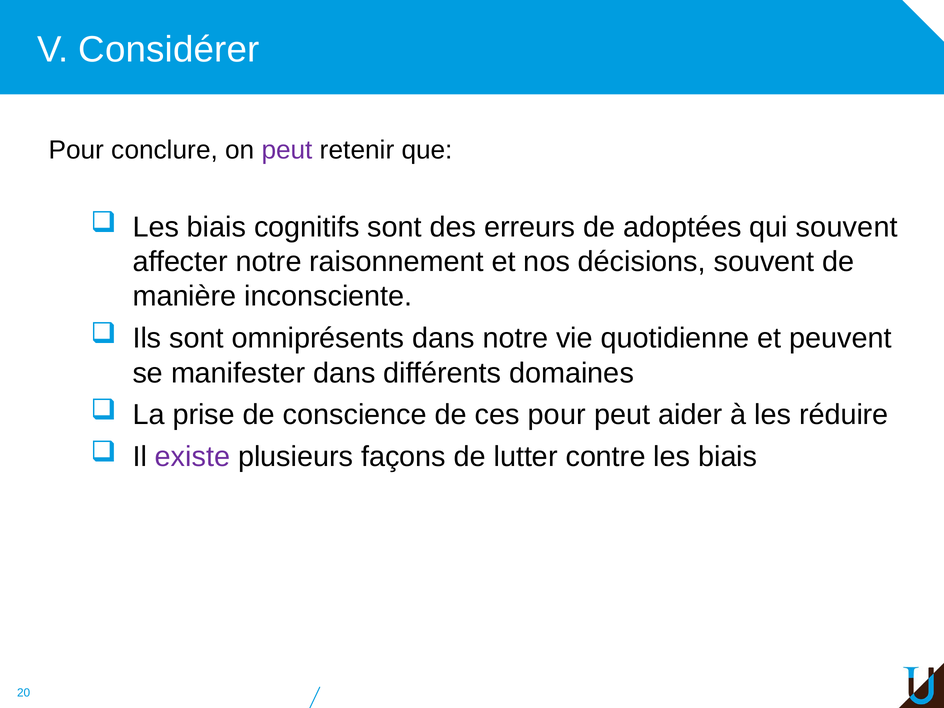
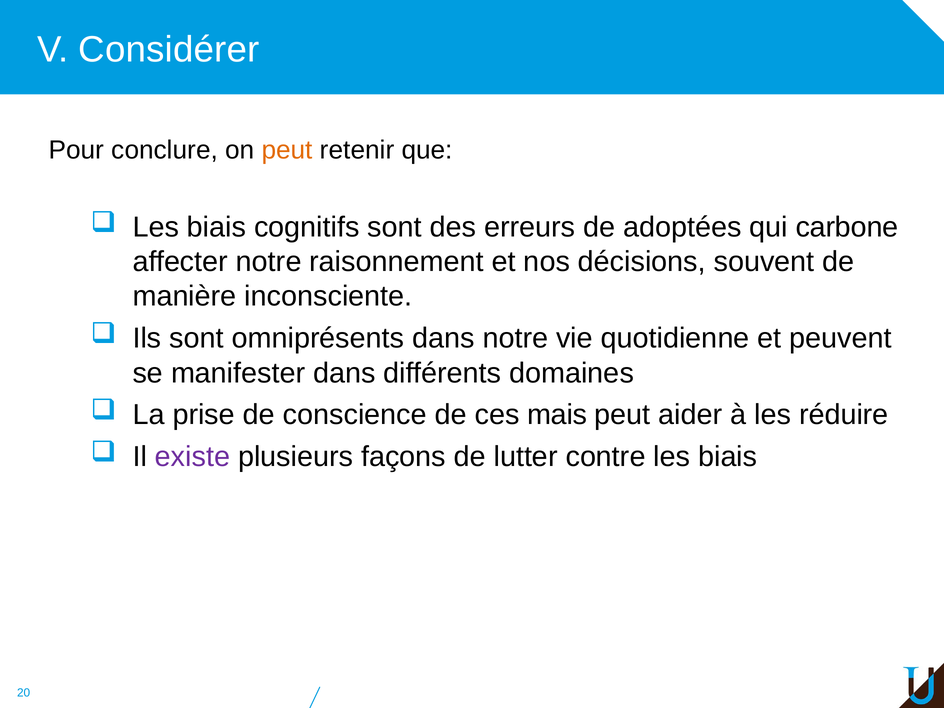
peut colour: purple -> orange (287, 150)
qui souvent: souvent -> carbone (847, 227)
ces pour: pour -> mais (557, 415)
